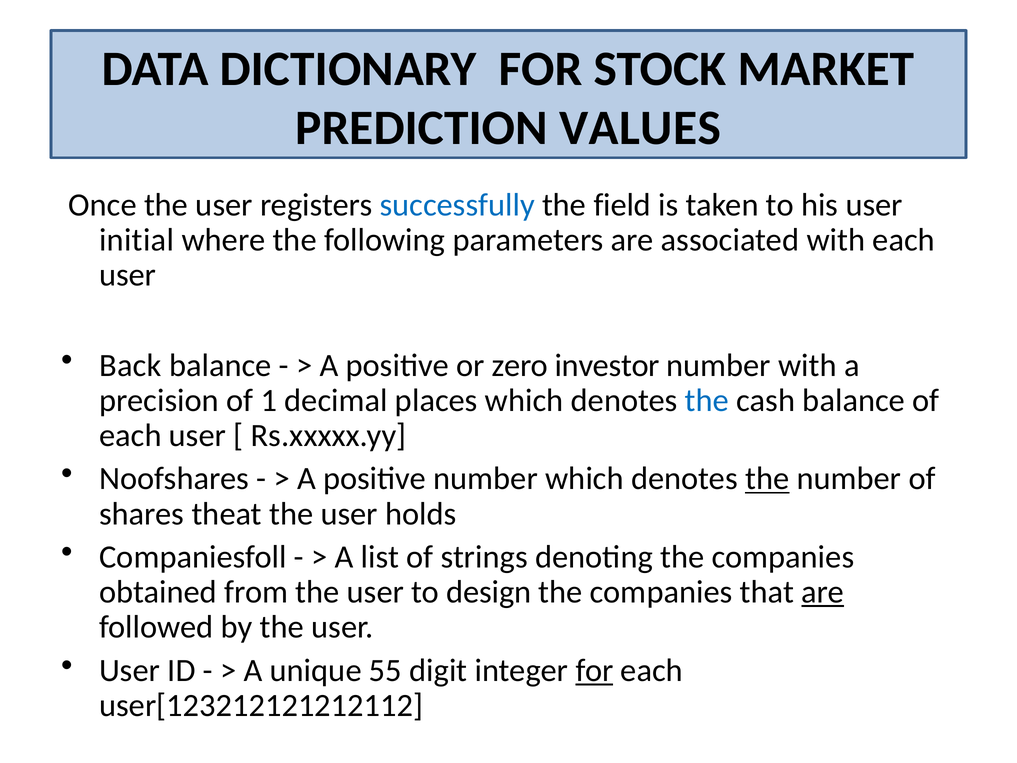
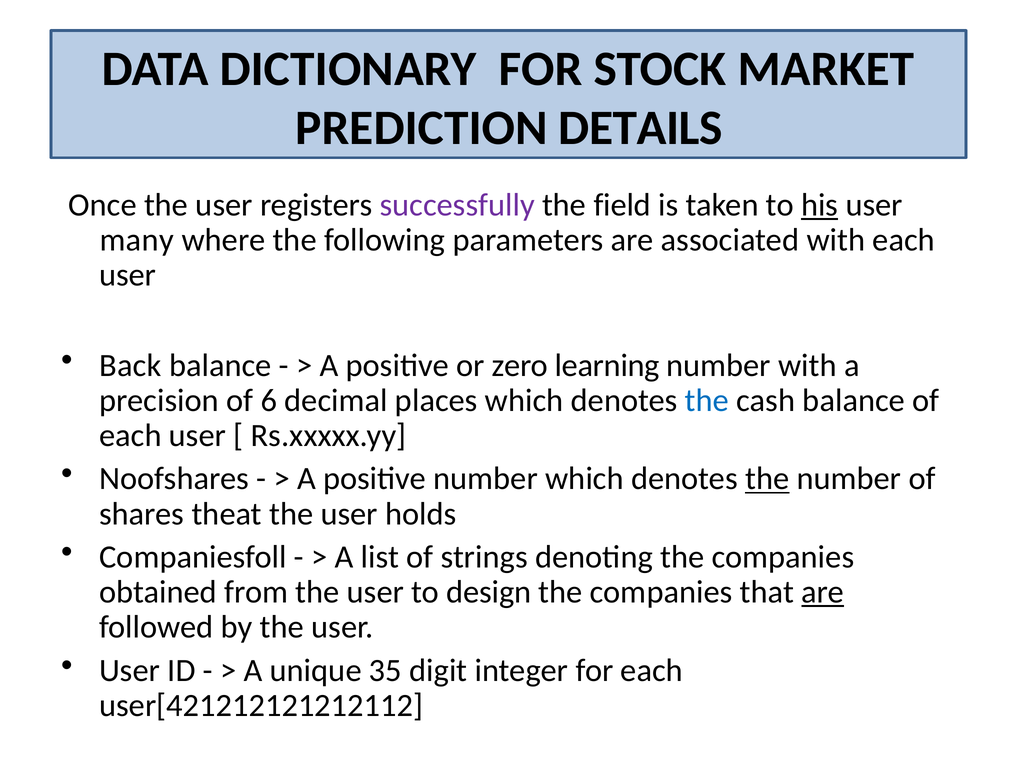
VALUES: VALUES -> DETAILS (640, 128)
successfully colour: blue -> purple (457, 205)
his underline: none -> present (820, 205)
initial: initial -> many (137, 240)
investor: investor -> learning (607, 365)
1: 1 -> 6 (269, 400)
55: 55 -> 35 (385, 670)
for underline: present -> none (594, 670)
user[123212121212112: user[123212121212112 -> user[421212121212112 (261, 705)
